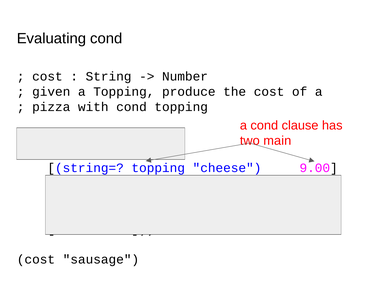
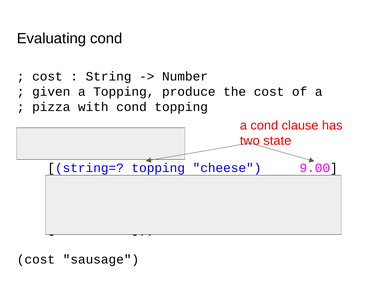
main: main -> state (277, 141)
